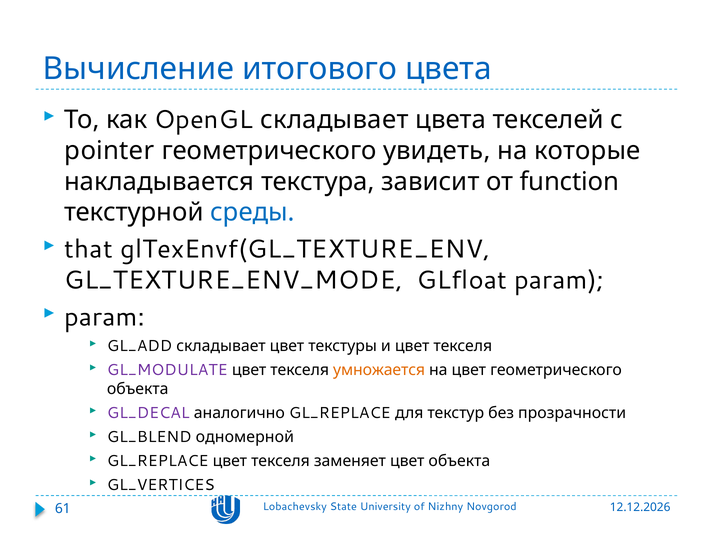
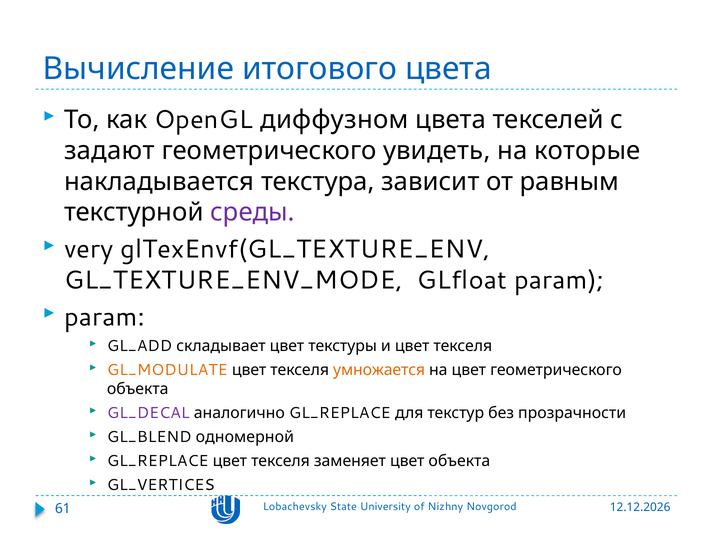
OpenGL складывает: складывает -> диффузном (334, 120)
pointer: pointer -> задают (109, 151)
function: function -> равным (569, 181)
среды colour: blue -> purple (252, 212)
that: that -> very (89, 249)
GL_MODULATE colour: purple -> orange (167, 370)
